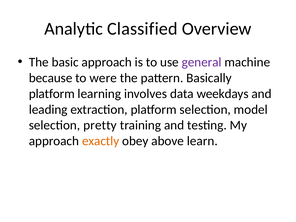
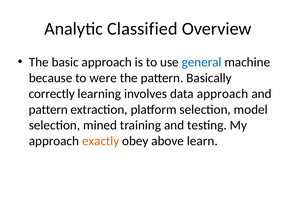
general colour: purple -> blue (202, 62)
platform: platform -> correctly (52, 94)
data weekdays: weekdays -> approach (222, 94)
leading: leading -> pattern (48, 109)
pretty: pretty -> mined (100, 125)
